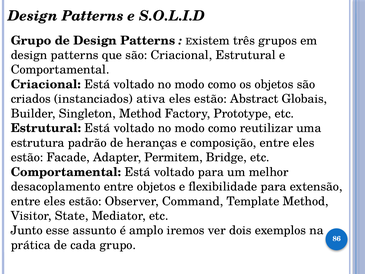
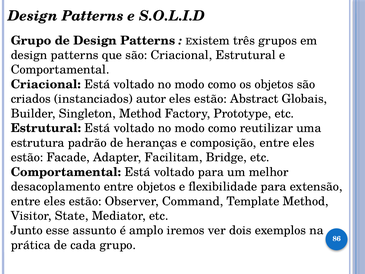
ativa: ativa -> autor (151, 99)
Permitem: Permitem -> Facilitam (174, 157)
